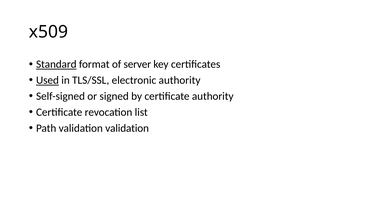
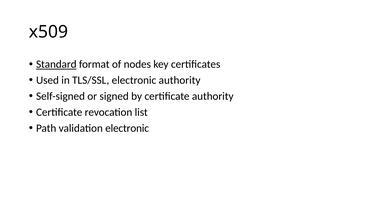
server: server -> nodes (137, 64)
Used underline: present -> none (47, 80)
validation validation: validation -> electronic (127, 128)
